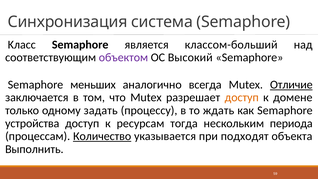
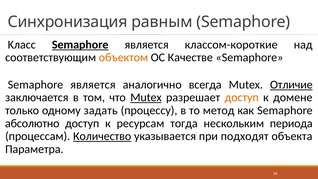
система: система -> равным (162, 22)
Semaphore underline: none -> present (80, 45)
классом-больший: классом-больший -> классом-короткие (231, 45)
объектом colour: purple -> orange (123, 58)
Высокий: Высокий -> Качестве (190, 58)
меньших: меньших -> является (93, 85)
Mutex underline: none -> present (146, 97)
ждать: ждать -> метод (219, 110)
устройства: устройства -> абсолютно (32, 123)
Выполнить: Выполнить -> Параметра (34, 149)
